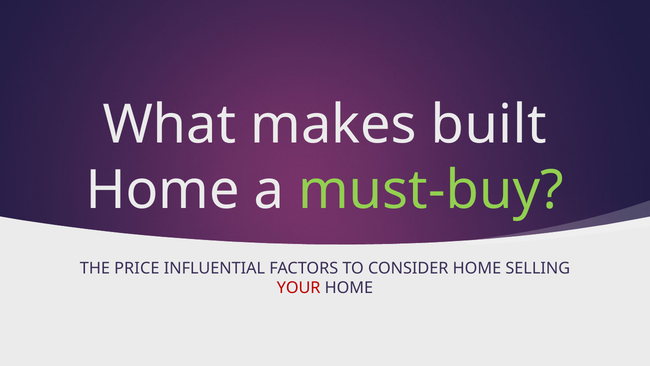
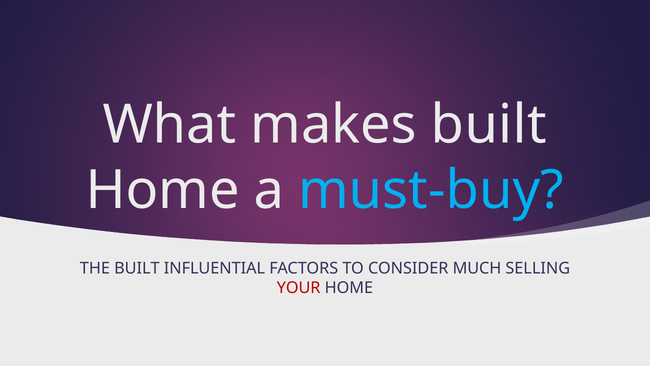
must-buy colour: light green -> light blue (431, 190)
THE PRICE: PRICE -> BUILT (137, 268)
CONSIDER HOME: HOME -> MUCH (477, 268)
